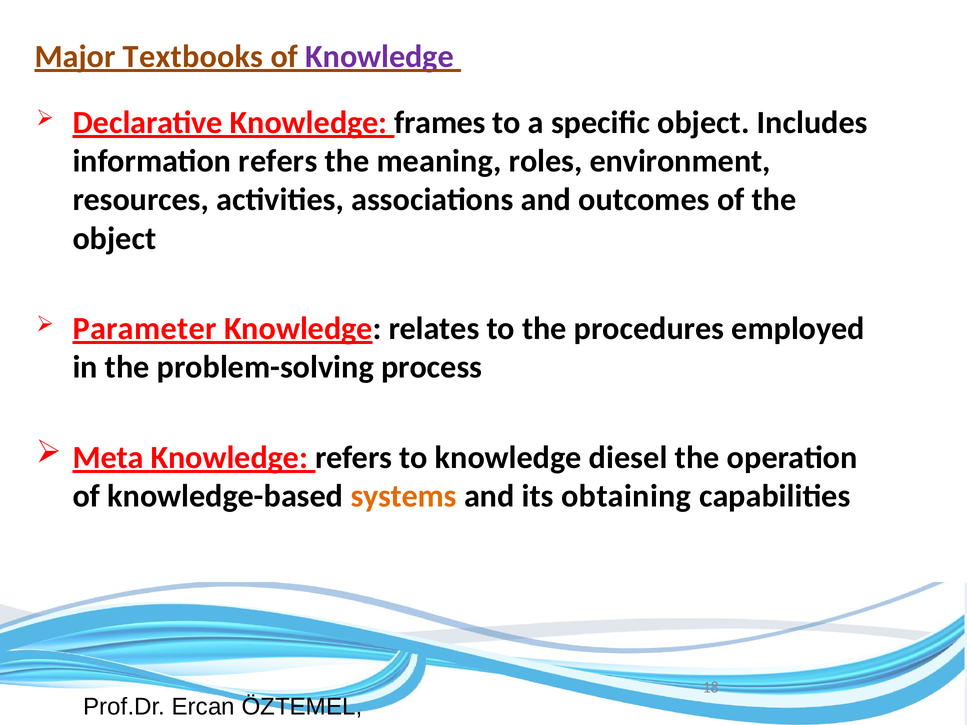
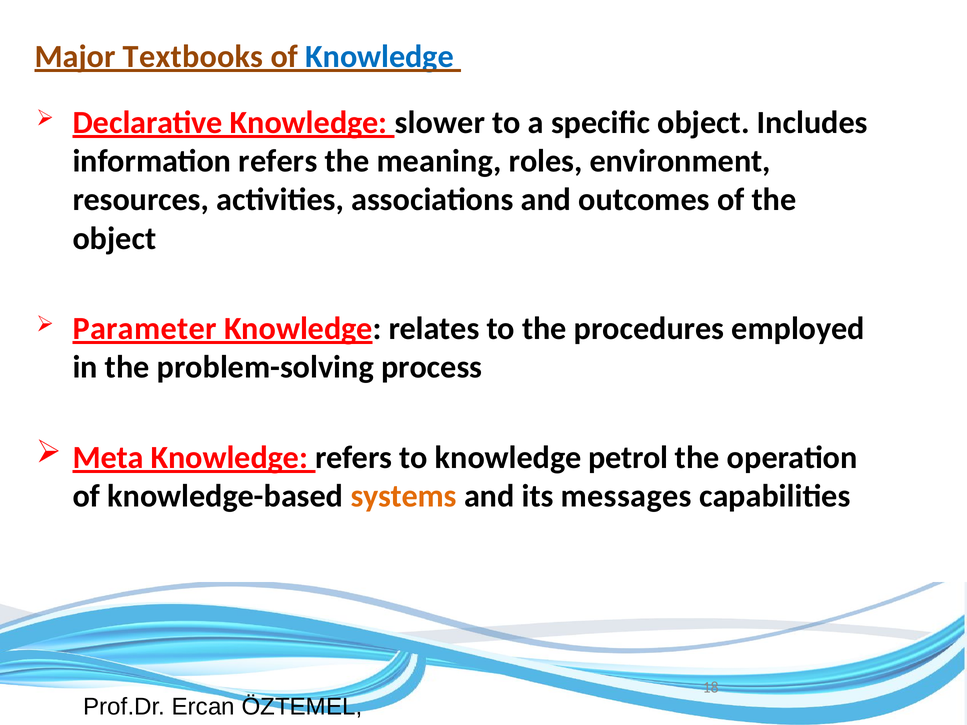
Knowledge colour: purple -> blue (380, 56)
frames: frames -> slower (440, 123)
diesel: diesel -> petrol (628, 458)
obtaining: obtaining -> messages (626, 496)
